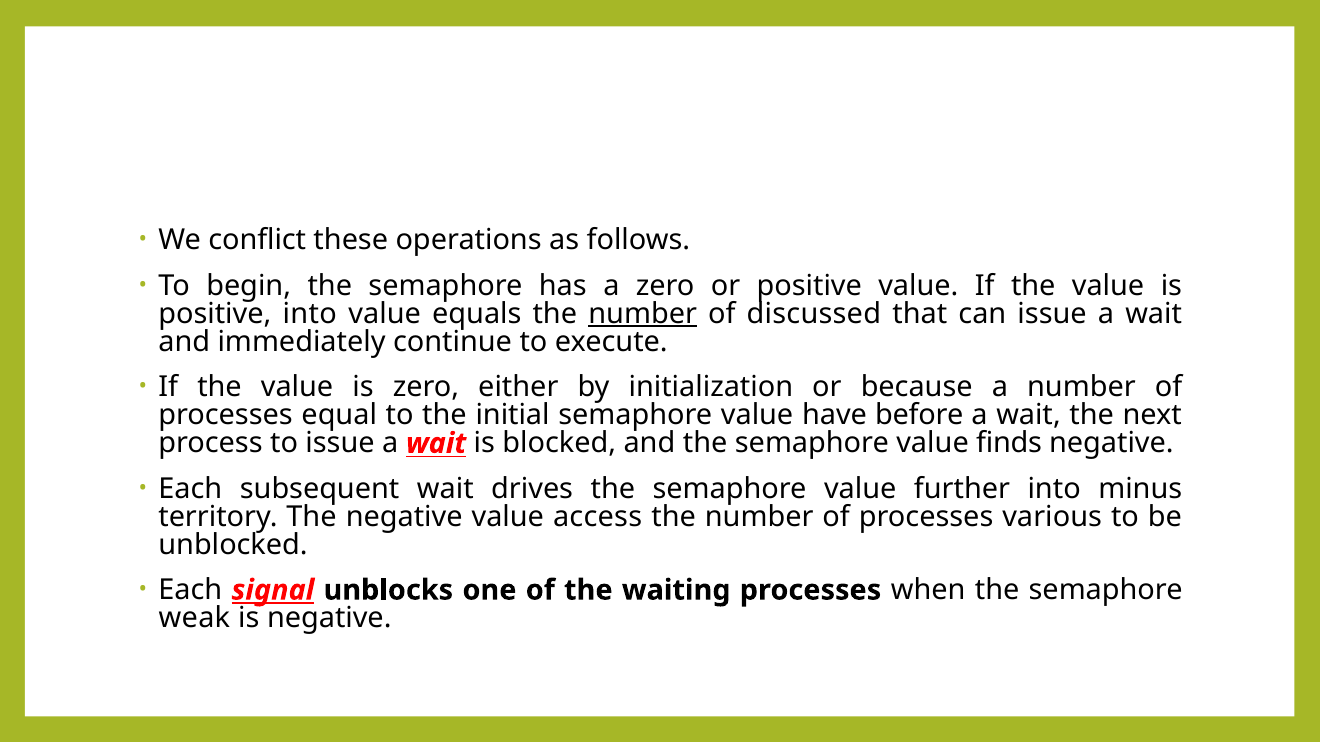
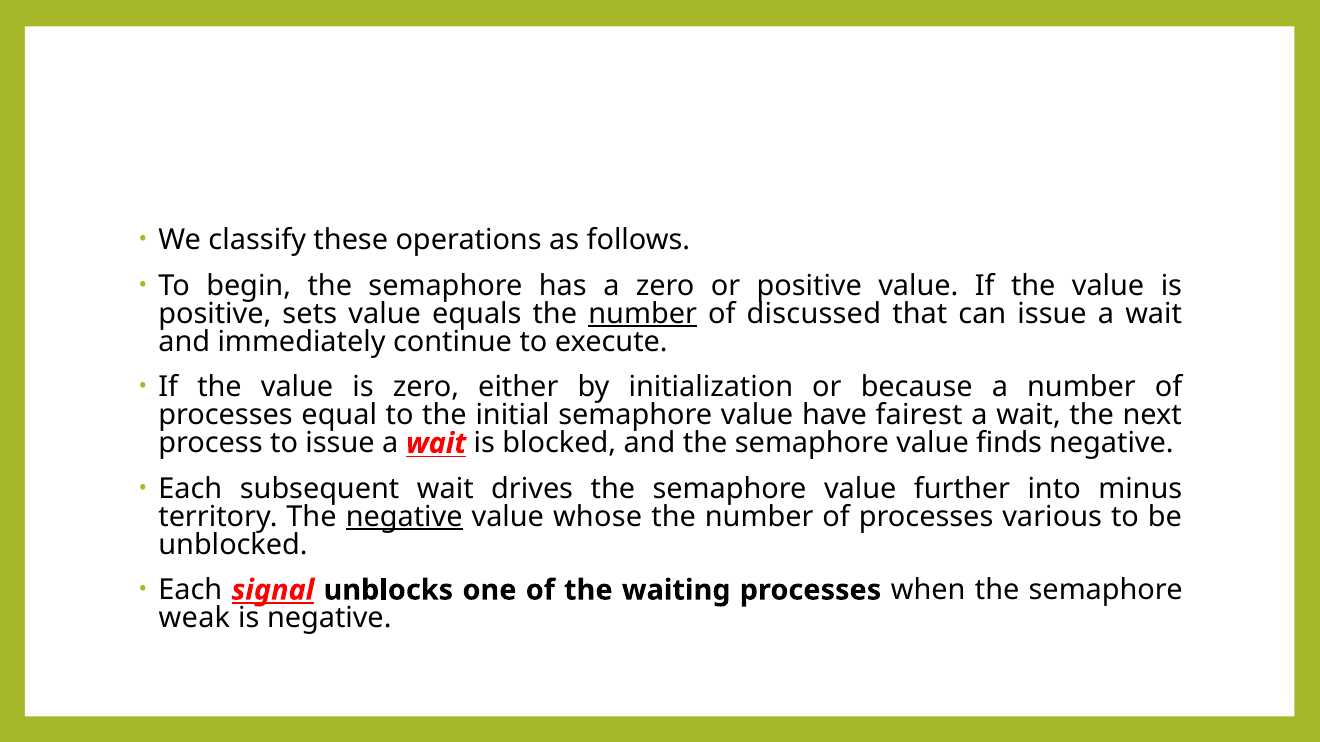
conflict: conflict -> classify (257, 241)
positive into: into -> sets (310, 314)
before: before -> fairest (919, 416)
negative underline: none -> present (404, 517)
access: access -> whose (598, 517)
